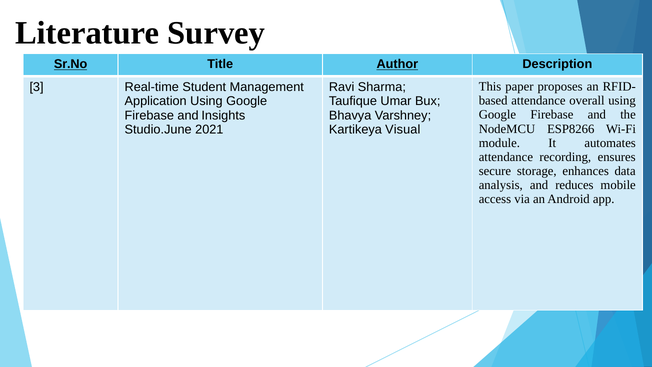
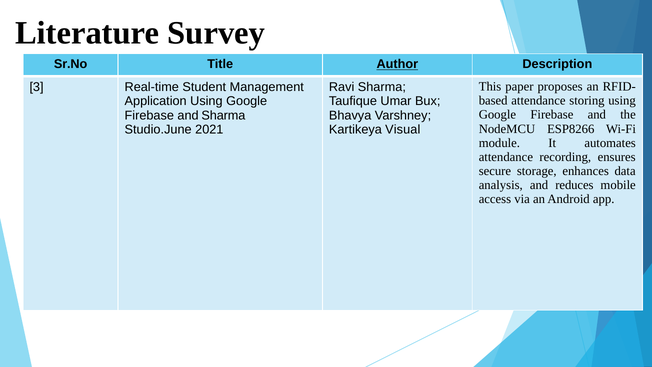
Sr.No underline: present -> none (71, 64)
overall: overall -> storing (587, 101)
and Insights: Insights -> Sharma (223, 115)
